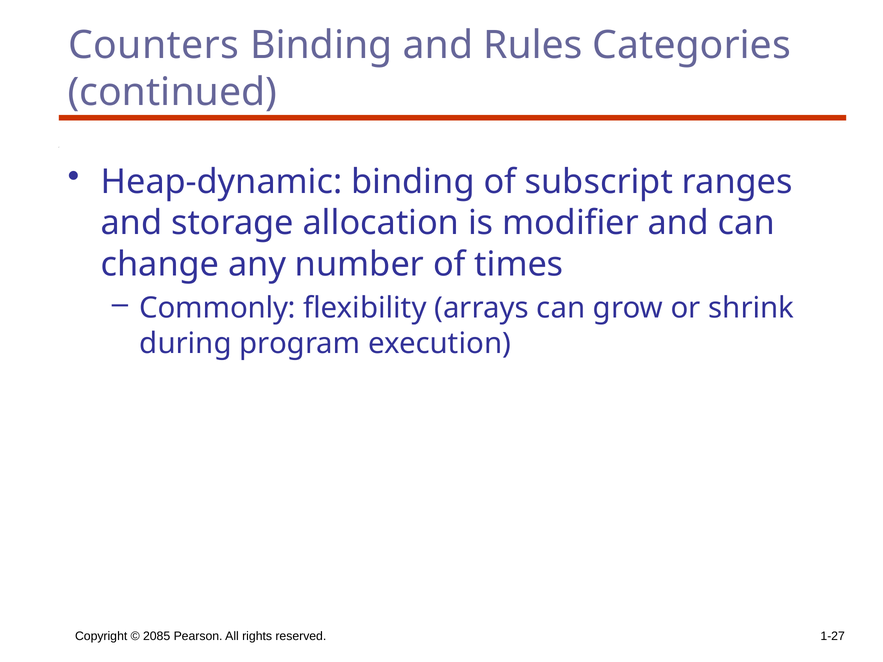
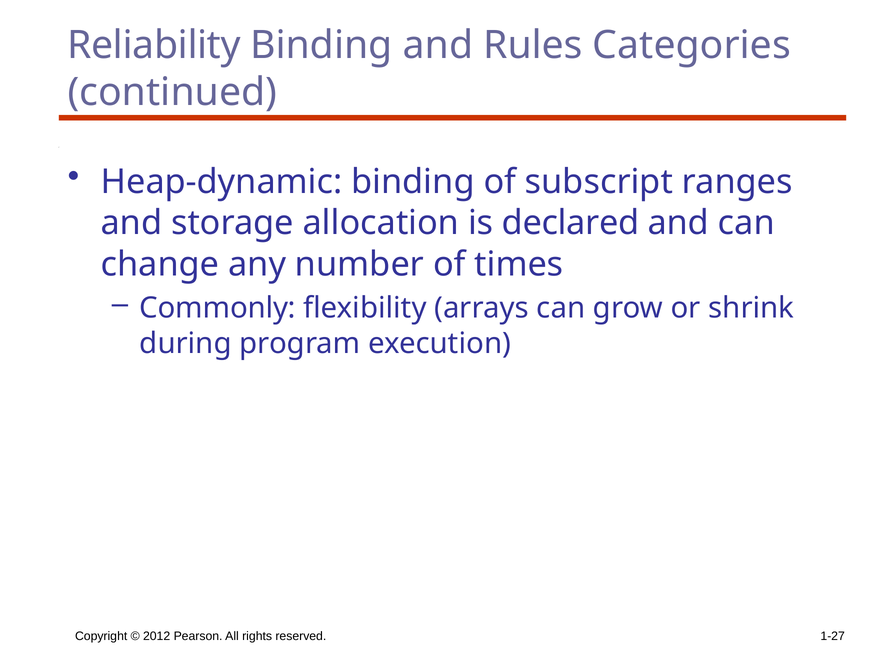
Counters: Counters -> Reliability (154, 45)
modifier: modifier -> declared (571, 223)
2085: 2085 -> 2012 (157, 637)
